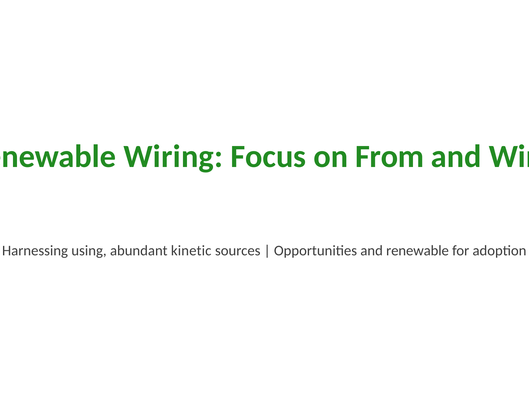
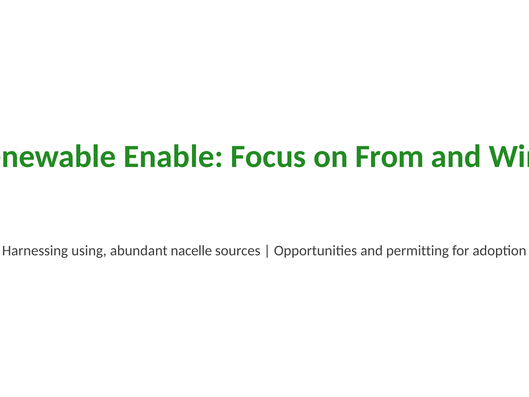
Wiring: Wiring -> Enable (173, 156)
kinetic: kinetic -> nacelle (191, 251)
and renewable: renewable -> permitting (417, 251)
